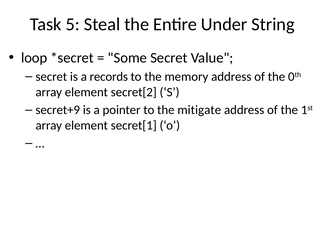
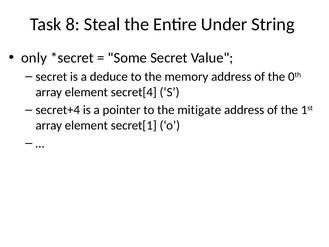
5: 5 -> 8 (73, 24)
loop: loop -> only (34, 58)
records: records -> deduce (109, 77)
secret[2: secret[2 -> secret[4 (134, 92)
secret+9: secret+9 -> secret+4 (58, 110)
